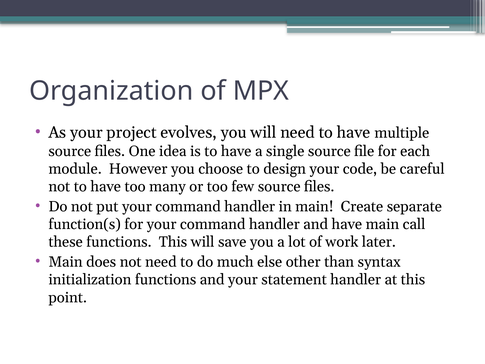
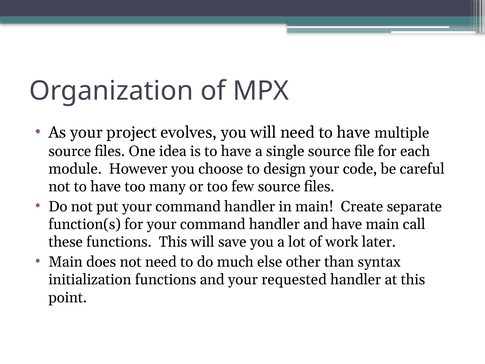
statement: statement -> requested (294, 280)
